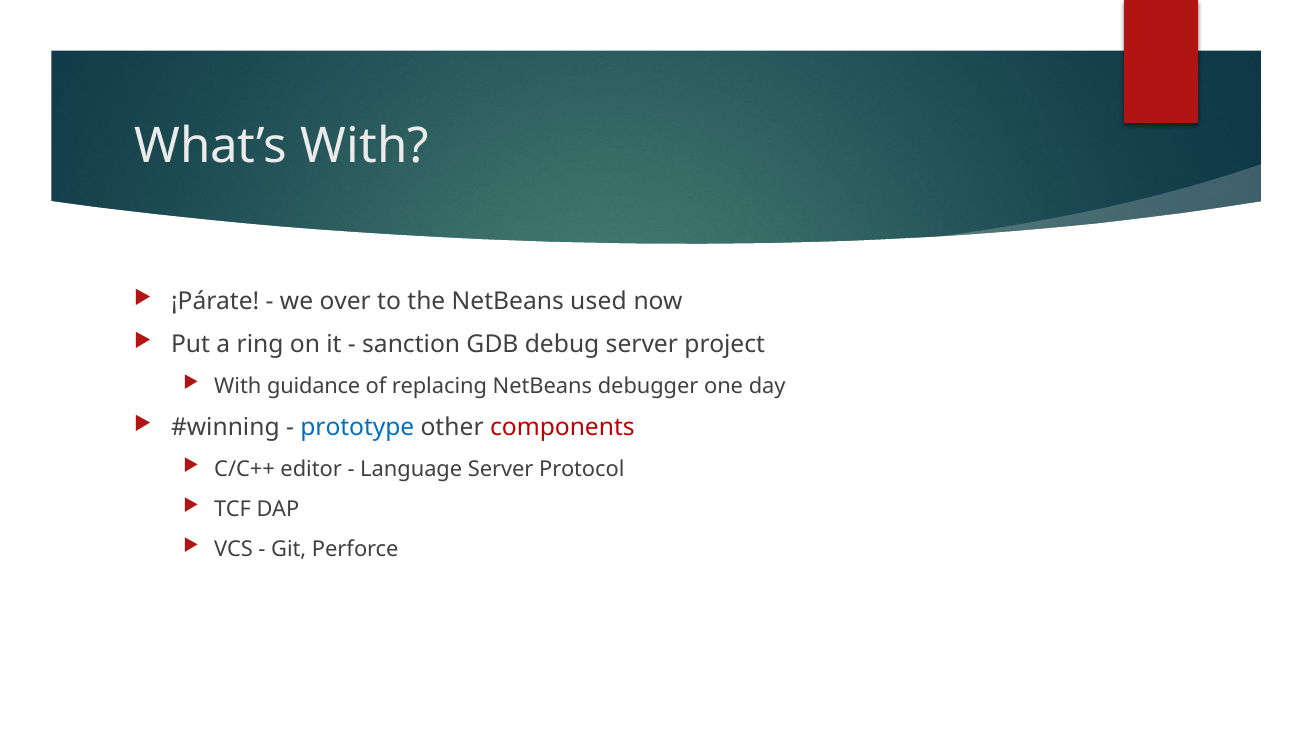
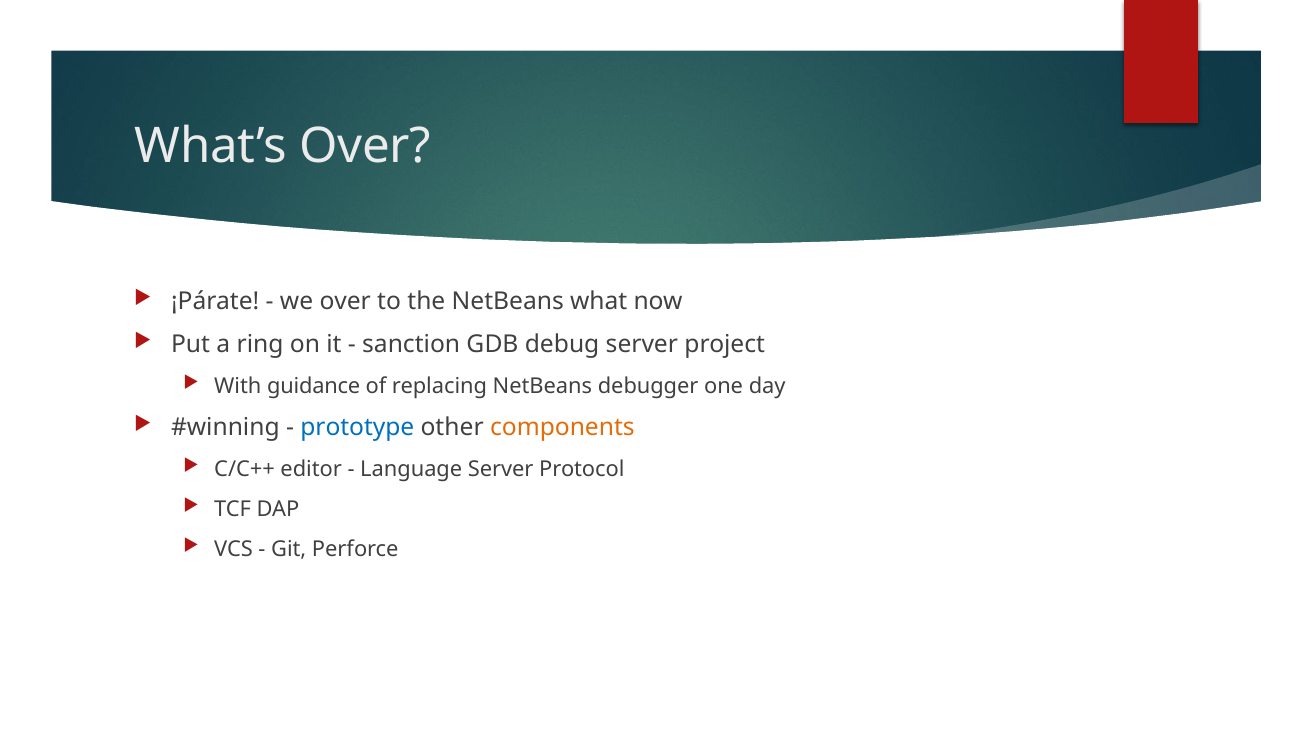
What’s With: With -> Over (365, 146)
used: used -> what (599, 302)
components colour: red -> orange (562, 428)
